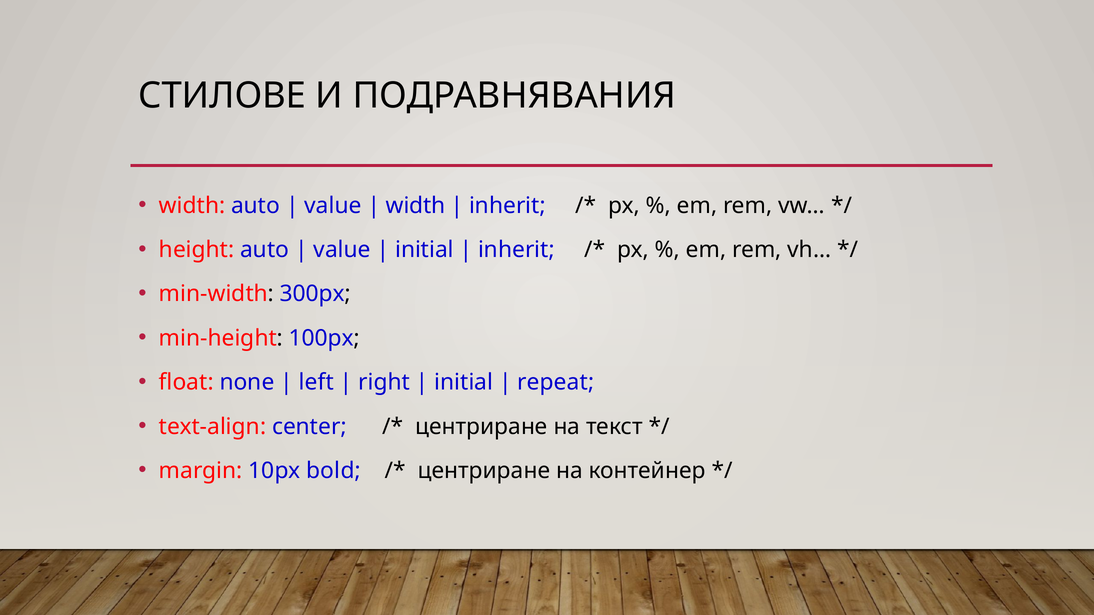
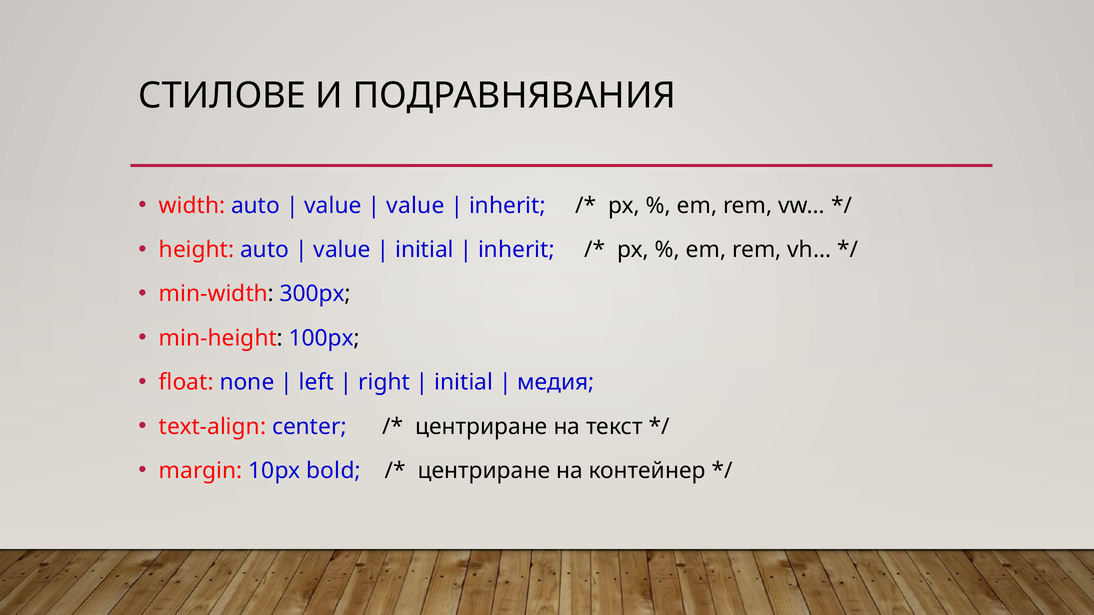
width: width -> value (415, 206)
repeat: repeat -> медия (556, 383)
